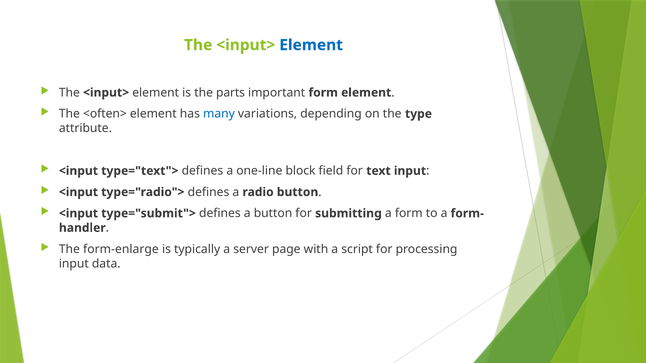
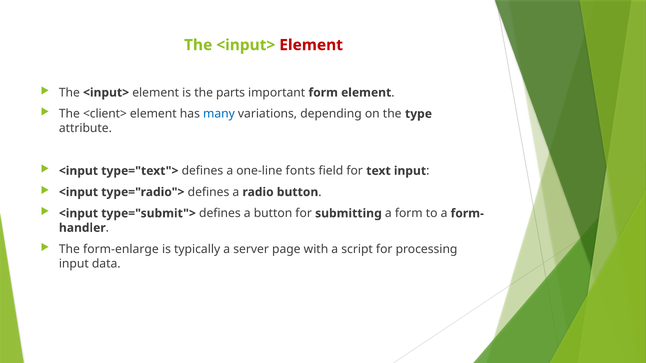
Element colour: blue -> red (311, 45)
<often>: <often> -> <client> (105, 114)
block: block -> fonts (300, 171)
